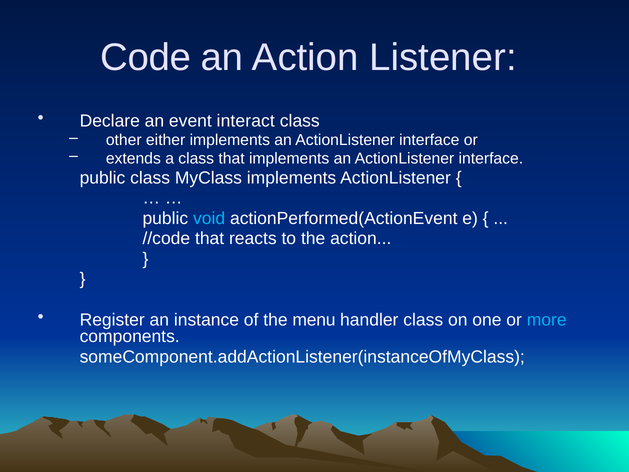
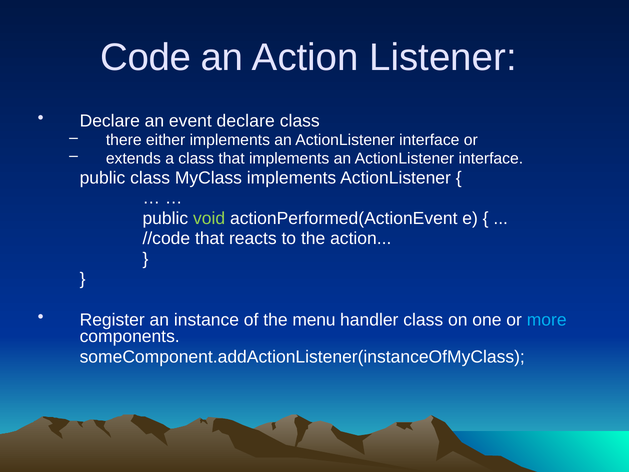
event interact: interact -> declare (246, 121)
other: other -> there (124, 140)
void colour: light blue -> light green (209, 218)
